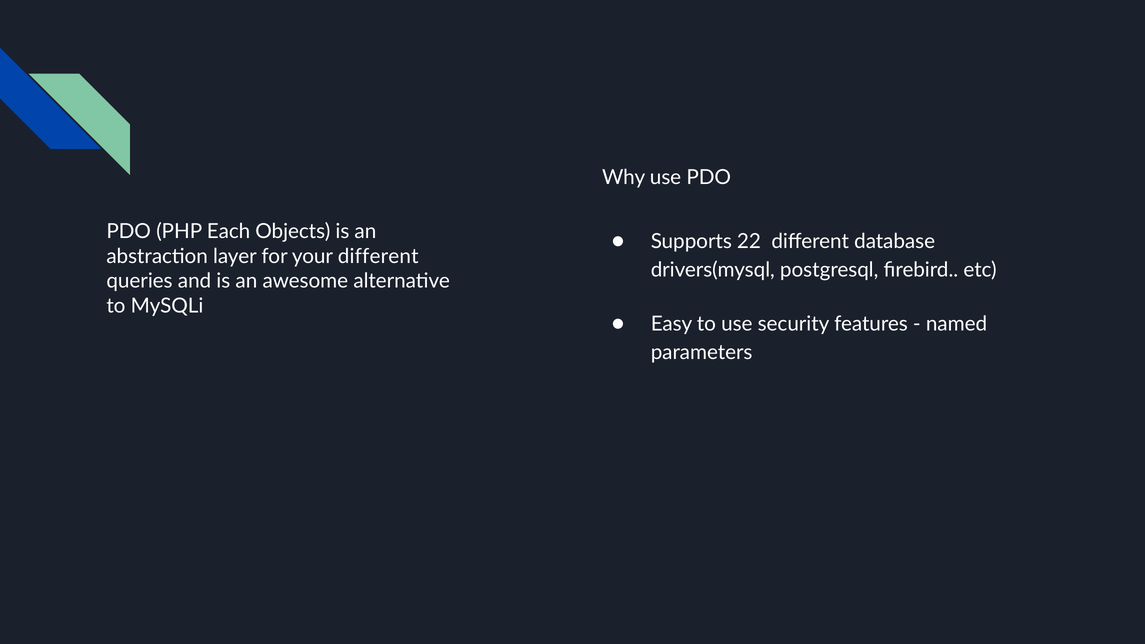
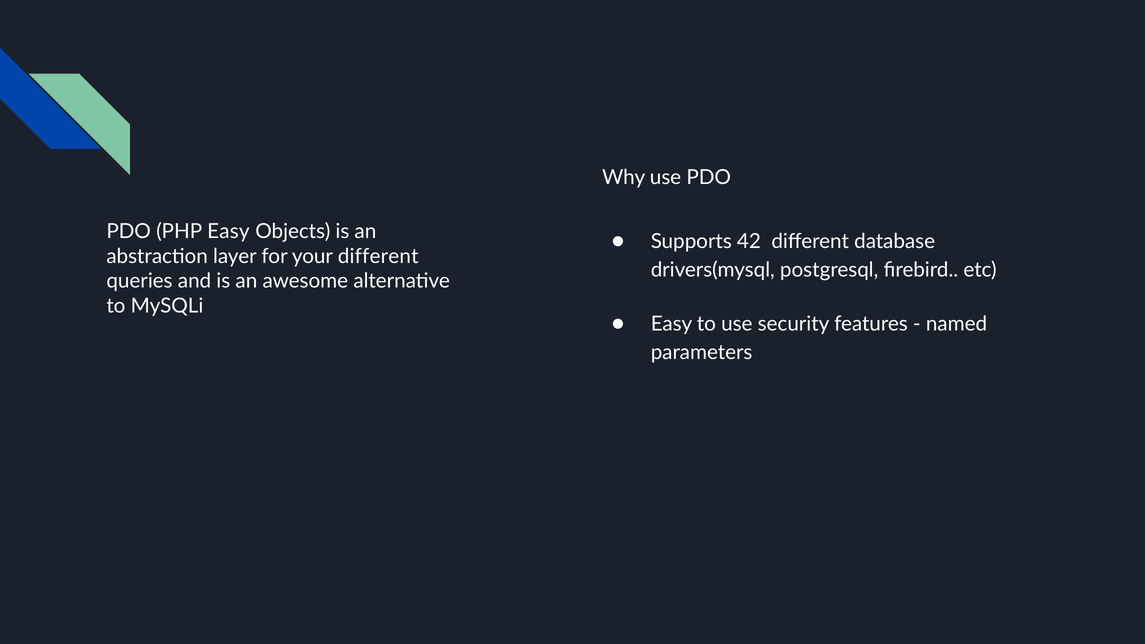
PHP Each: Each -> Easy (228, 231)
22: 22 -> 42 (749, 241)
